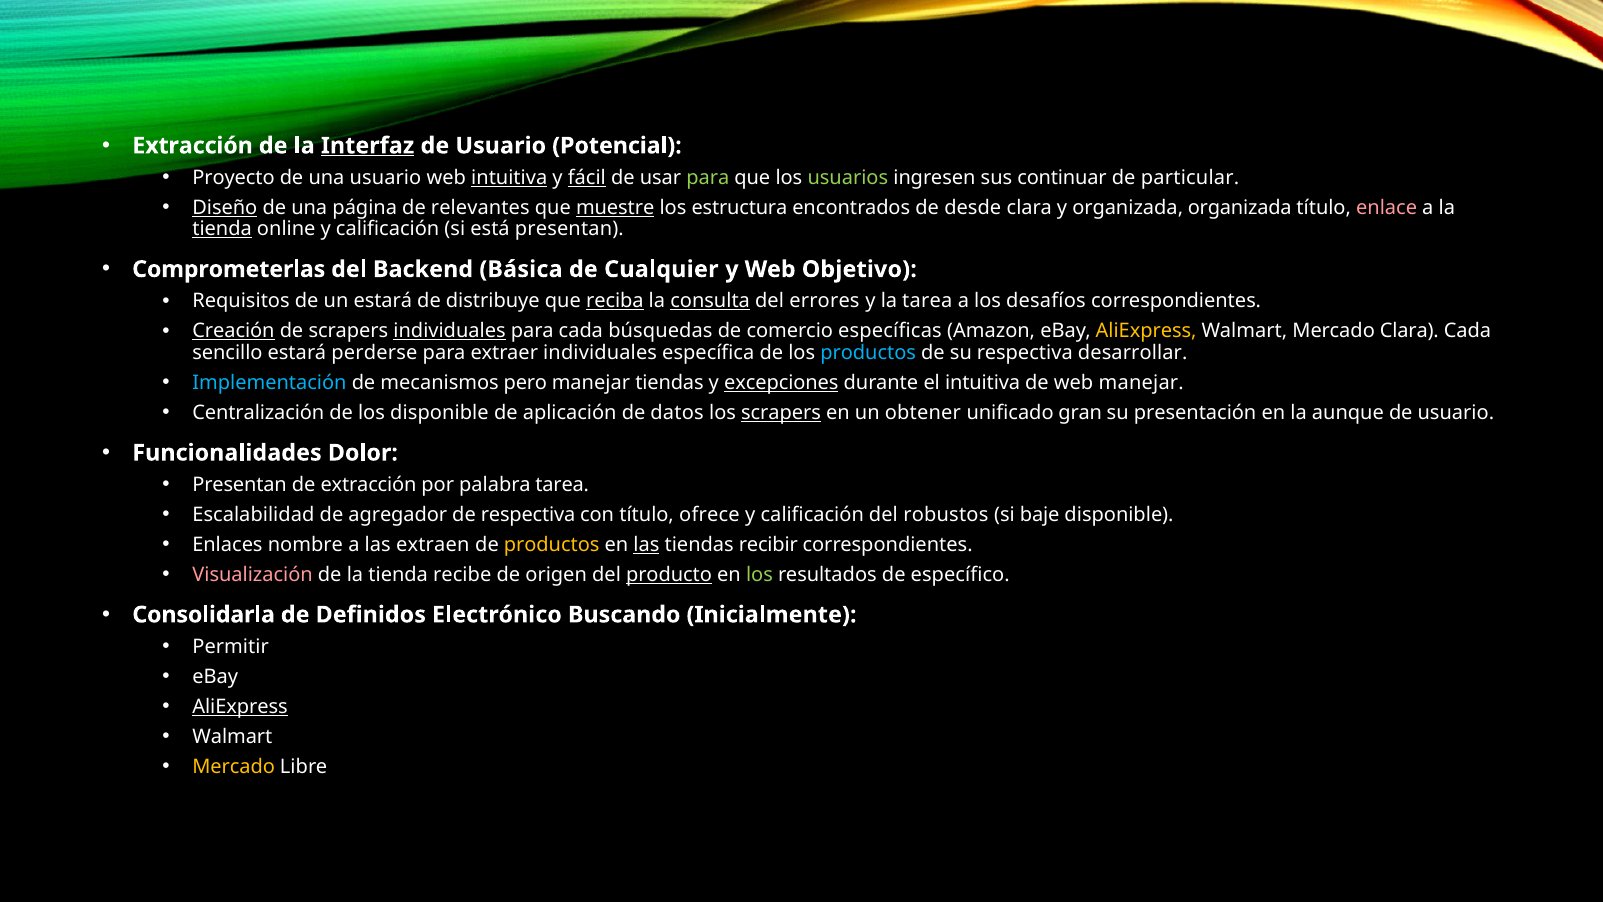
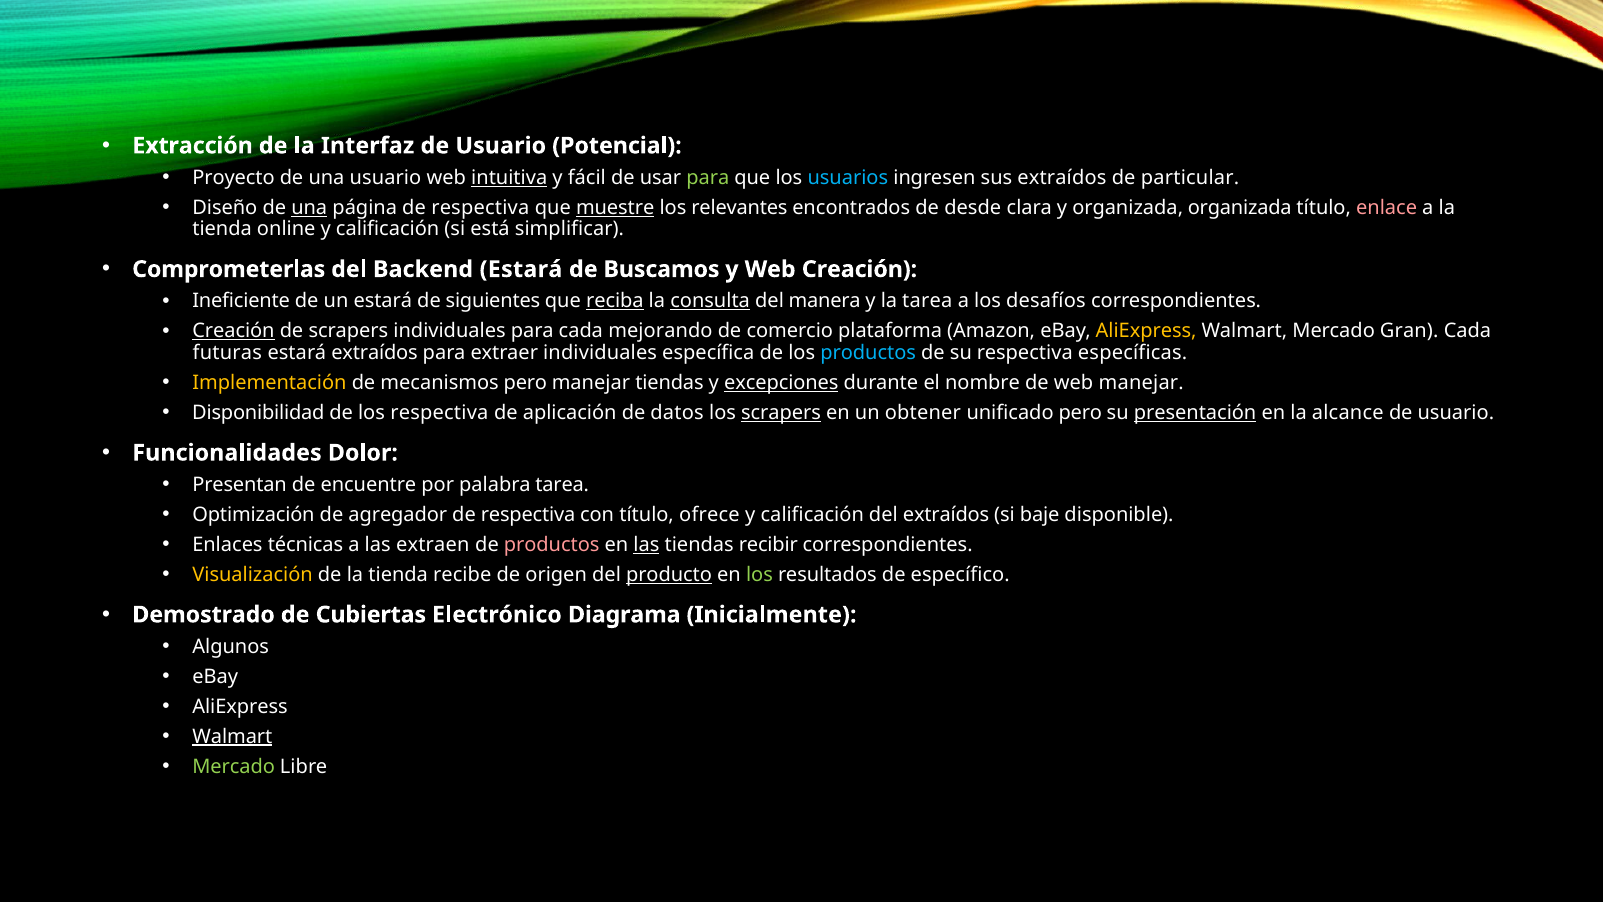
Interfaz underline: present -> none (368, 146)
fácil underline: present -> none (587, 178)
usuarios colour: light green -> light blue (848, 178)
sus continuar: continuar -> extraídos (1062, 178)
Diseño underline: present -> none (225, 207)
una underline: none -> present (309, 207)
página de relevantes: relevantes -> respectiva (480, 207)
estructura: estructura -> relevantes (739, 207)
tienda underline: present -> none (222, 229)
está presentan: presentan -> simplificar (569, 229)
Backend Básica: Básica -> Estará (521, 269)
Cualquier: Cualquier -> Buscamos (662, 269)
Web Objetivo: Objetivo -> Creación (859, 269)
Requisitos: Requisitos -> Ineficiente (241, 301)
distribuye: distribuye -> siguientes (493, 301)
errores: errores -> manera (825, 301)
individuales underline: present -> none (450, 331)
búsquedas: búsquedas -> mejorando (660, 331)
específicas: específicas -> plataforma (890, 331)
Mercado Clara: Clara -> Gran (1409, 331)
sencillo: sencillo -> futuras (227, 353)
estará perderse: perderse -> extraídos (375, 353)
desarrollar: desarrollar -> específicas (1133, 353)
Implementación colour: light blue -> yellow (269, 383)
el intuitiva: intuitiva -> nombre (983, 383)
Centralización: Centralización -> Disponibilidad (258, 413)
los disponible: disponible -> respectiva (439, 413)
unificado gran: gran -> pero (1080, 413)
presentación underline: none -> present (1195, 413)
aunque: aunque -> alcance (1348, 413)
de extracción: extracción -> encuentre (368, 485)
Escalabilidad: Escalabilidad -> Optimización (253, 514)
del robustos: robustos -> extraídos (946, 514)
nombre: nombre -> técnicas (305, 544)
productos colour: yellow -> pink (552, 544)
Visualización colour: pink -> yellow (253, 574)
Consolidarla: Consolidarla -> Demostrado (204, 615)
Definidos: Definidos -> Cubiertas (371, 615)
Buscando: Buscando -> Diagrama (624, 615)
Permitir: Permitir -> Algunos (231, 646)
AliExpress underline: present -> none (240, 706)
Walmart underline: none -> present (232, 736)
Mercado colour: yellow -> light green (234, 766)
